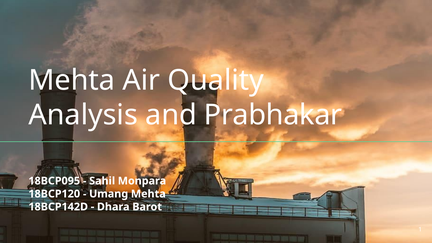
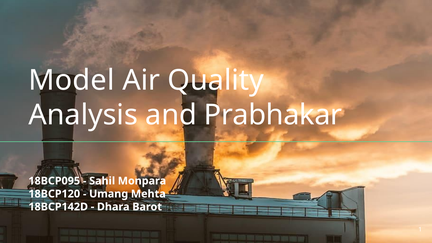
Mehta: Mehta -> Model (72, 80)
